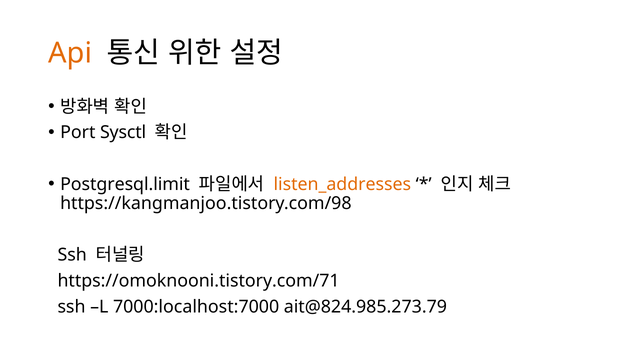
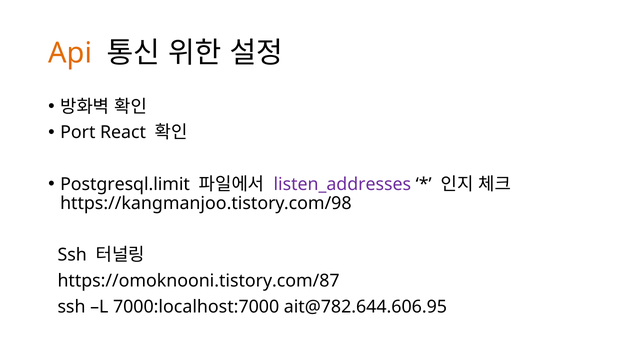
Sysctl: Sysctl -> React (123, 133)
listen_addresses colour: orange -> purple (342, 184)
https://omoknooni.tistory.com/71: https://omoknooni.tistory.com/71 -> https://omoknooni.tistory.com/87 (199, 281)
ait@824.985.273.79: ait@824.985.273.79 -> ait@782.644.606.95 (365, 307)
